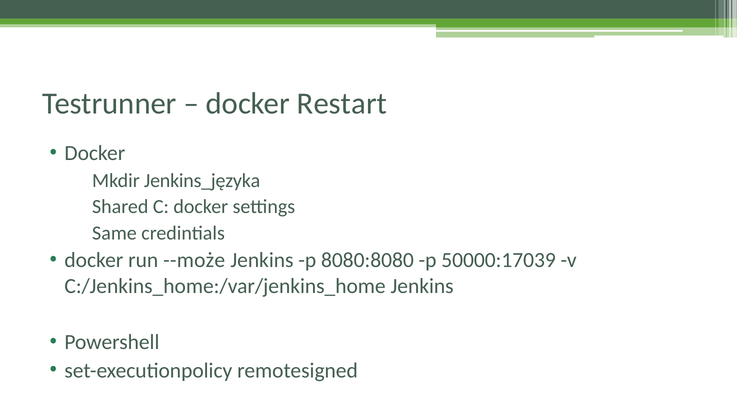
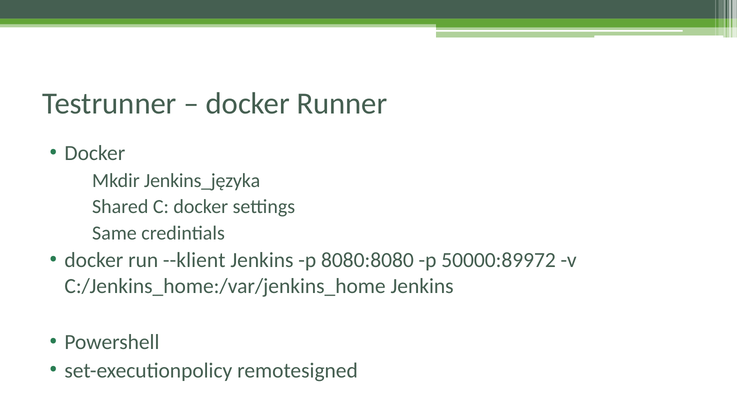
Restart: Restart -> Runner (342, 103)
--może: --może -> --klient (194, 260)
50000:17039: 50000:17039 -> 50000:89972 (499, 260)
